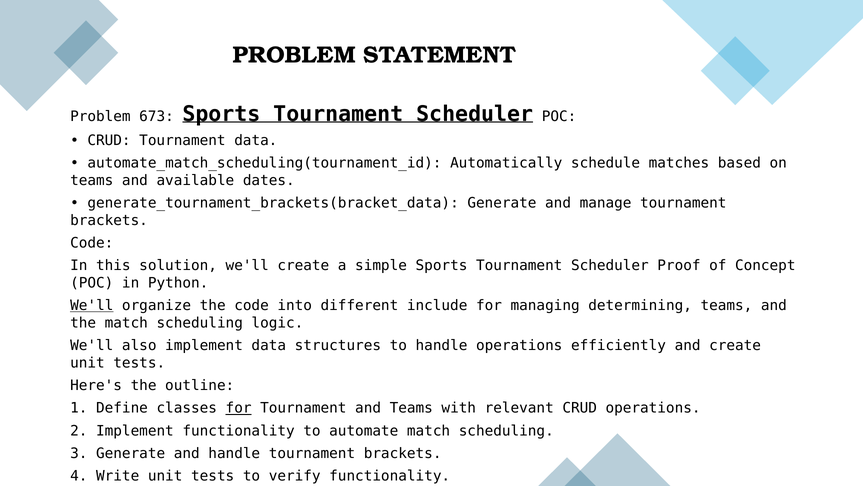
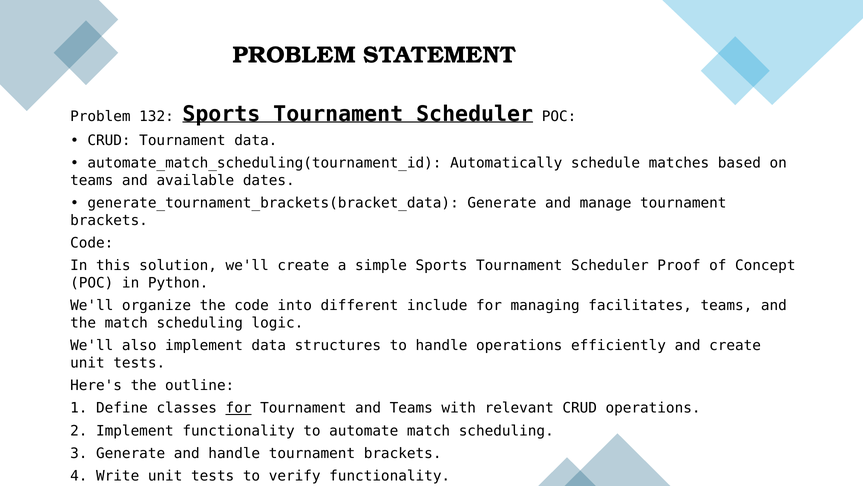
673: 673 -> 132 (157, 116)
We'll underline: present -> none (92, 305)
determining: determining -> facilitates (640, 305)
